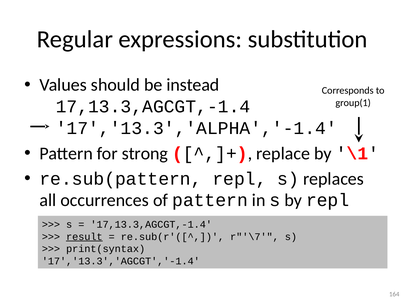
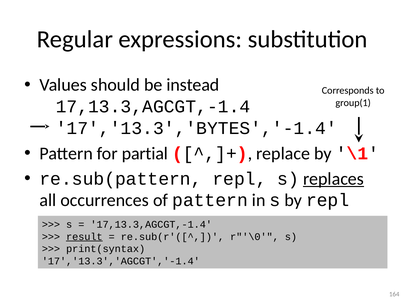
17','13.3','ALPHA','-1.4: 17','13.3','ALPHA','-1.4 -> 17','13.3','BYTES','-1.4 (196, 128)
strong: strong -> partial (145, 153)
replaces underline: none -> present (333, 179)
r"'\7: r"'\7 -> r"'\0 (254, 237)
